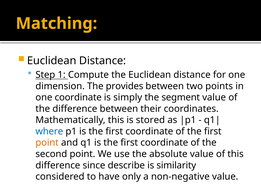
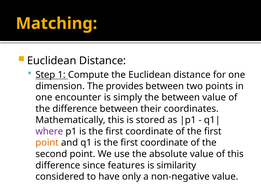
one coordinate: coordinate -> encounter (78, 97)
the segment: segment -> between (181, 97)
where colour: blue -> purple (49, 131)
describe: describe -> features (126, 165)
